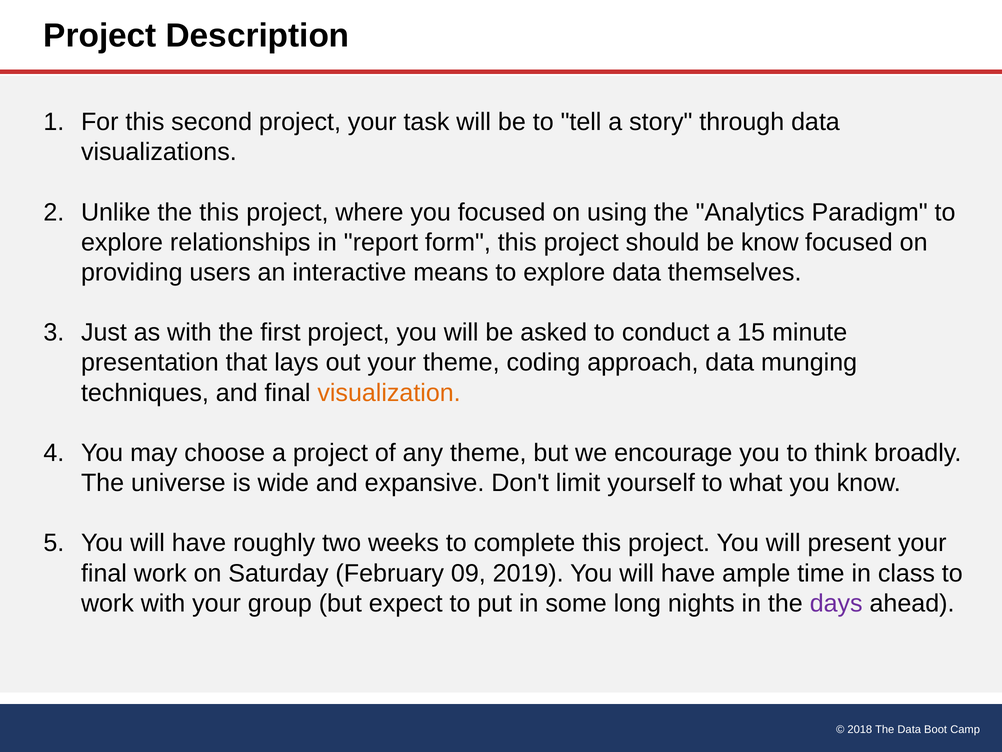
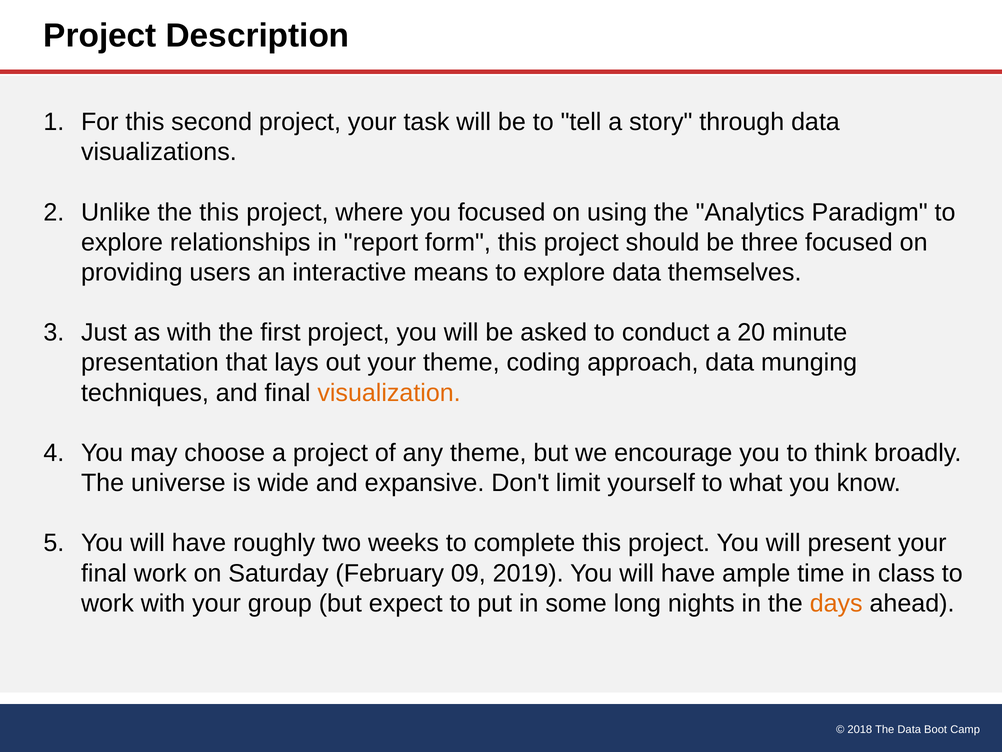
be know: know -> three (770, 242)
15: 15 -> 20 (751, 332)
days colour: purple -> orange (836, 603)
